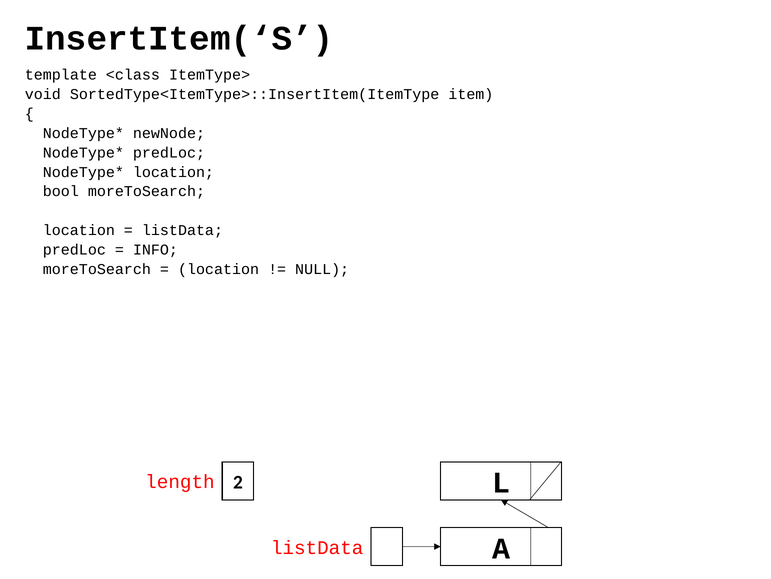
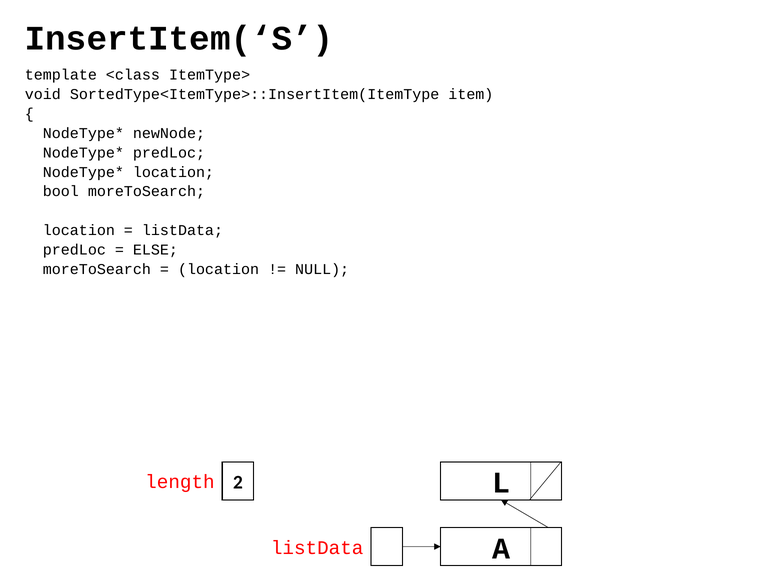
INFO: INFO -> ELSE (155, 250)
